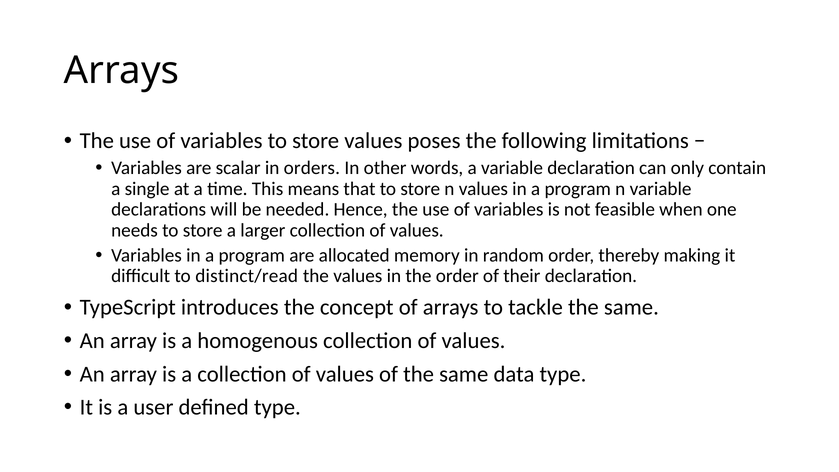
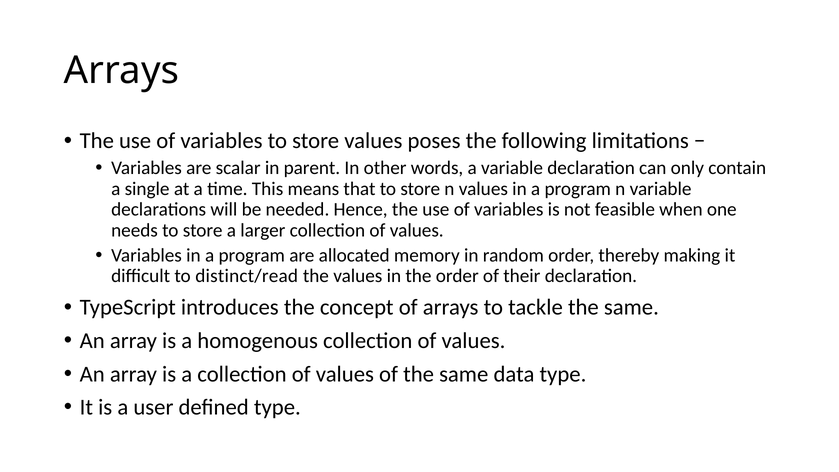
orders: orders -> parent (312, 168)
